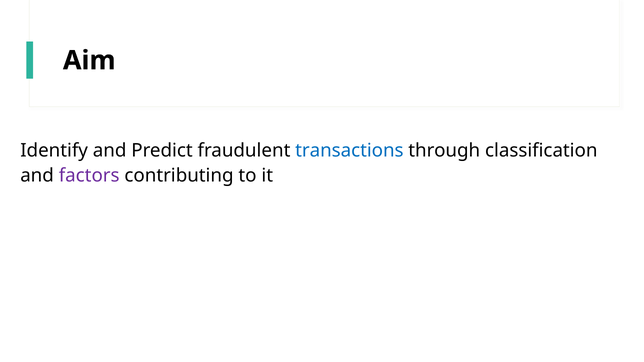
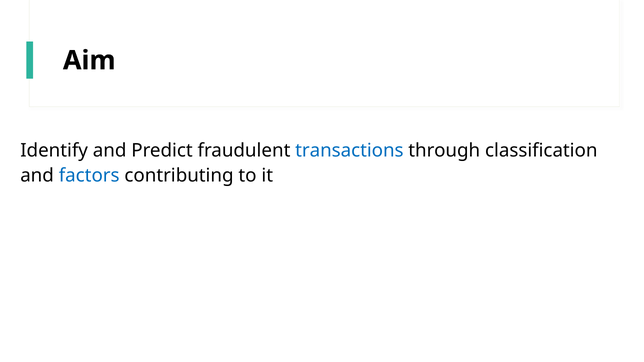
factors colour: purple -> blue (89, 176)
